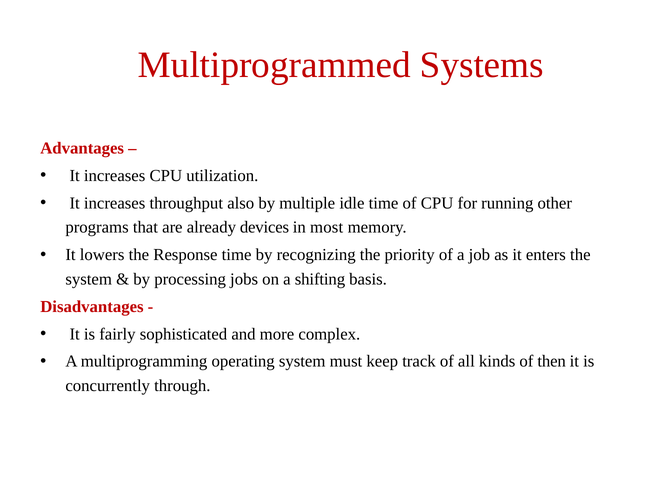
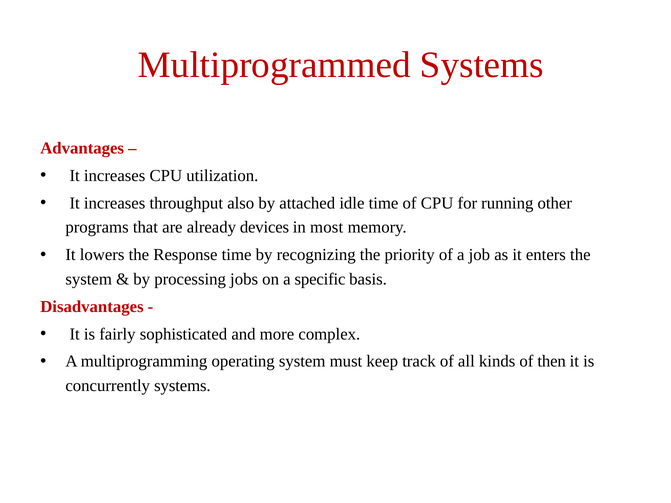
multiple: multiple -> attached (307, 203)
shifting: shifting -> specific (320, 279)
concurrently through: through -> systems (182, 386)
